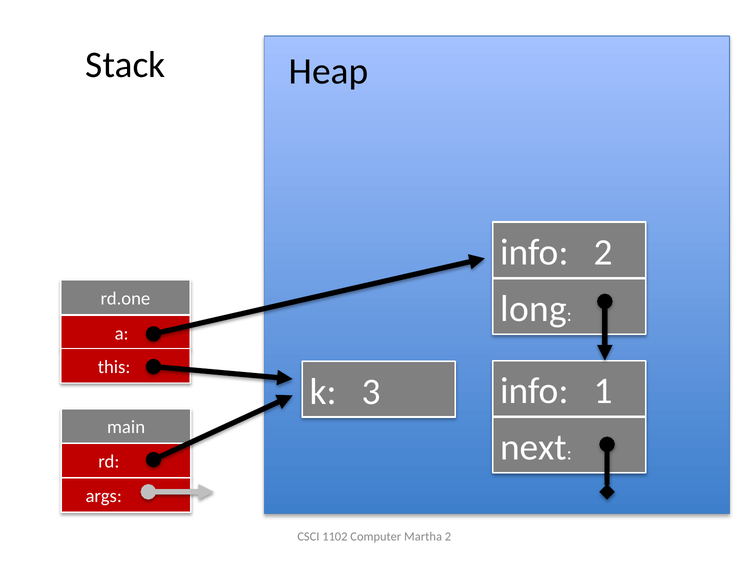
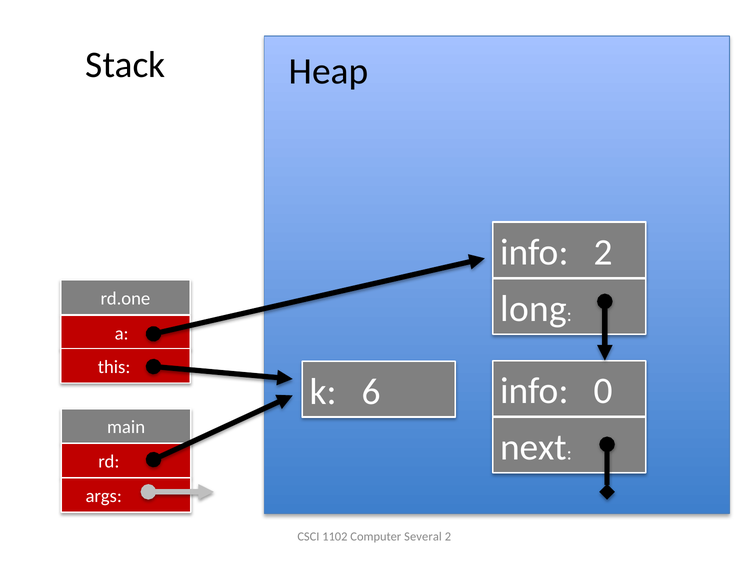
1: 1 -> 0 (603, 391)
3: 3 -> 6 (371, 392)
Martha: Martha -> Several (423, 536)
